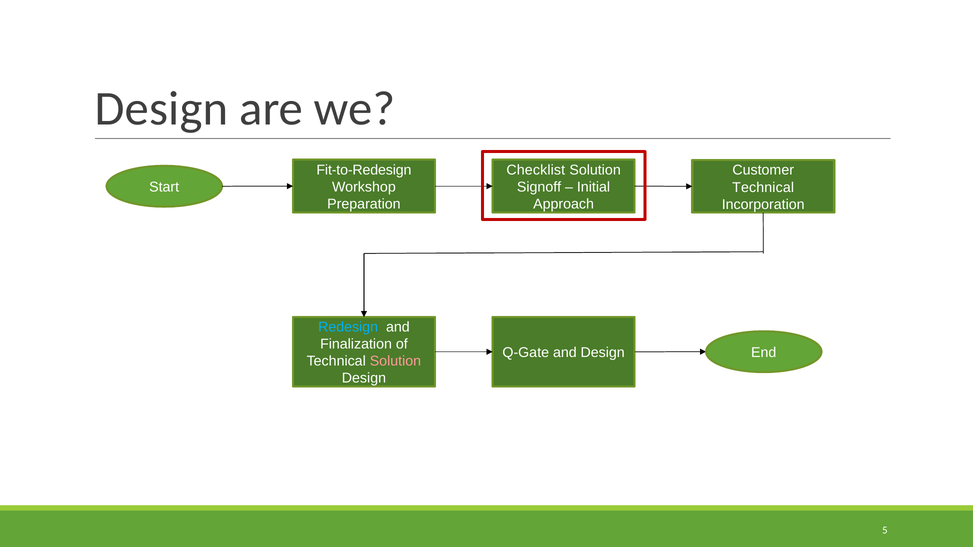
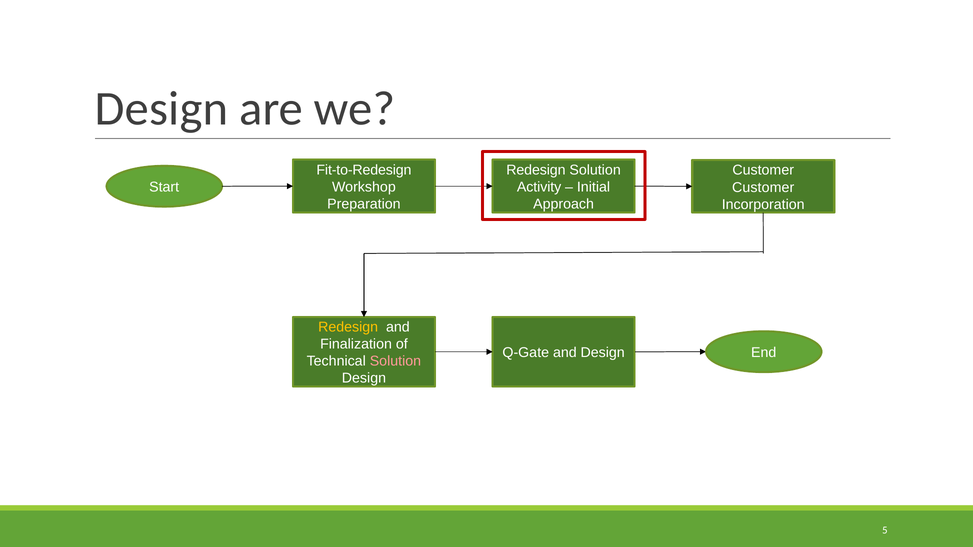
Checklist: Checklist -> Redesign (536, 170)
Signoff: Signoff -> Activity (539, 187)
Technical: Technical -> Customer (763, 187)
Redesign colour: light blue -> yellow (348, 327)
